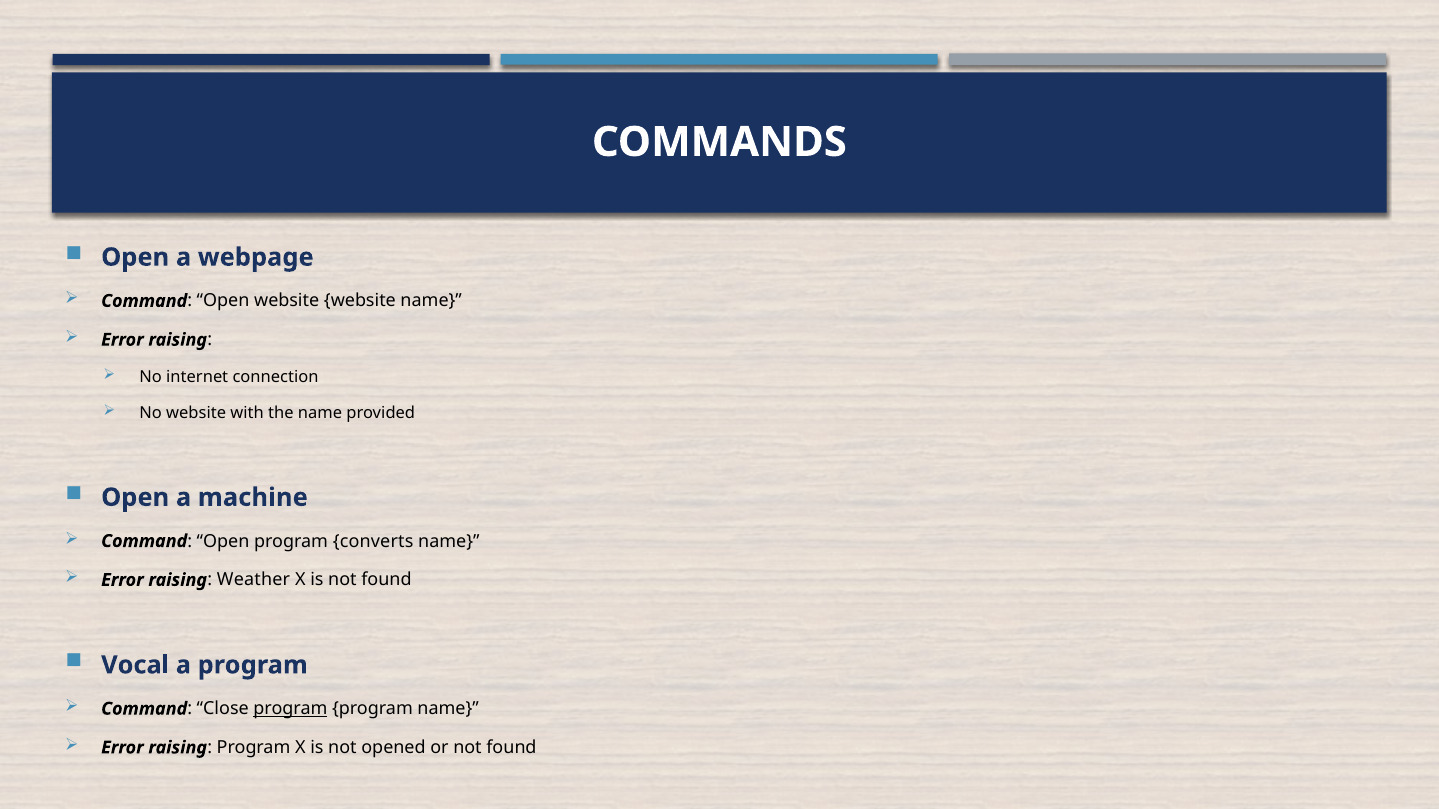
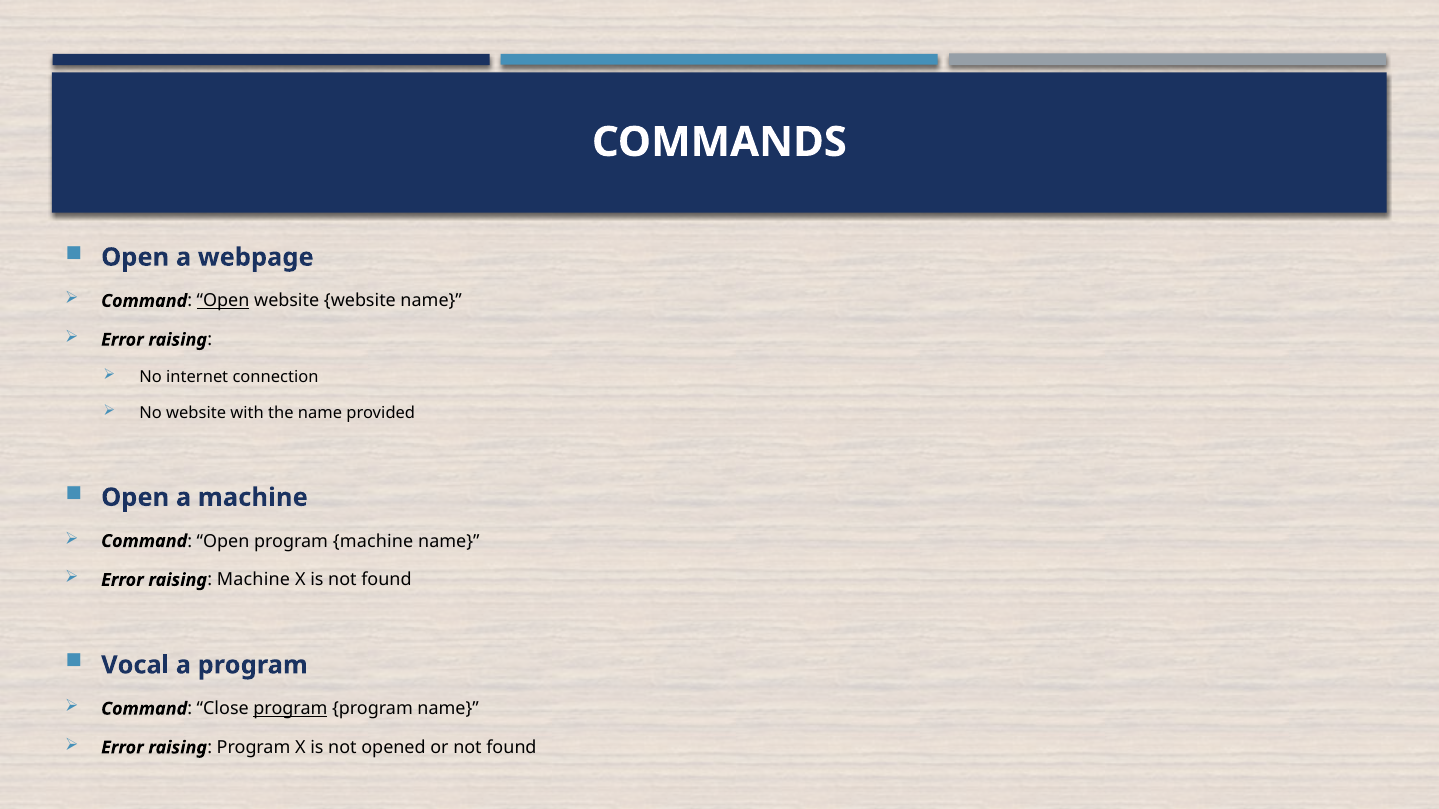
Open underline: none -> present (223, 301)
program converts: converts -> machine (373, 541)
raising Weather: Weather -> Machine (253, 580)
